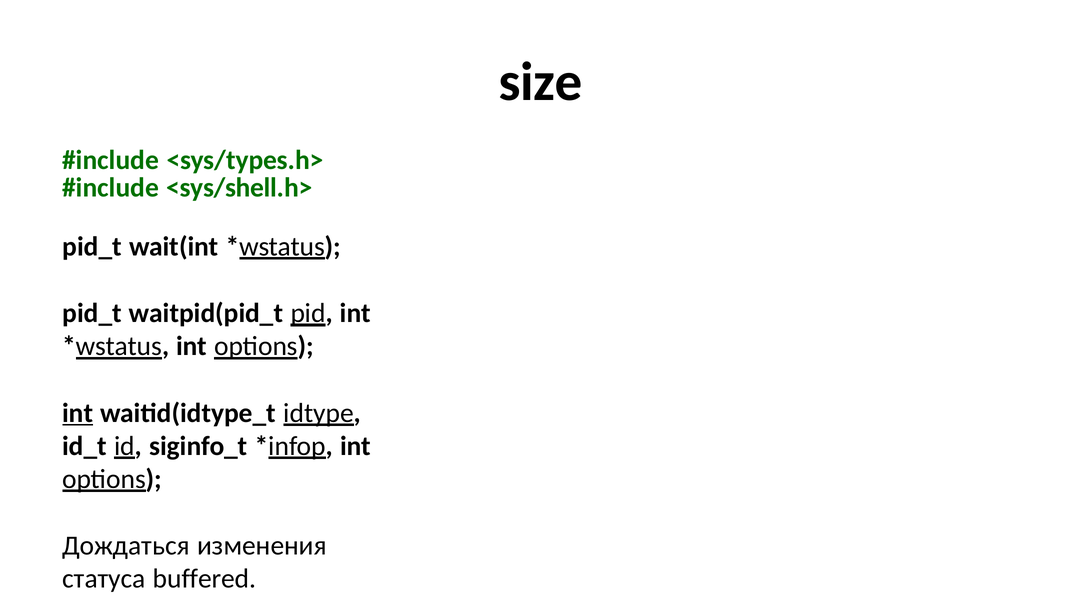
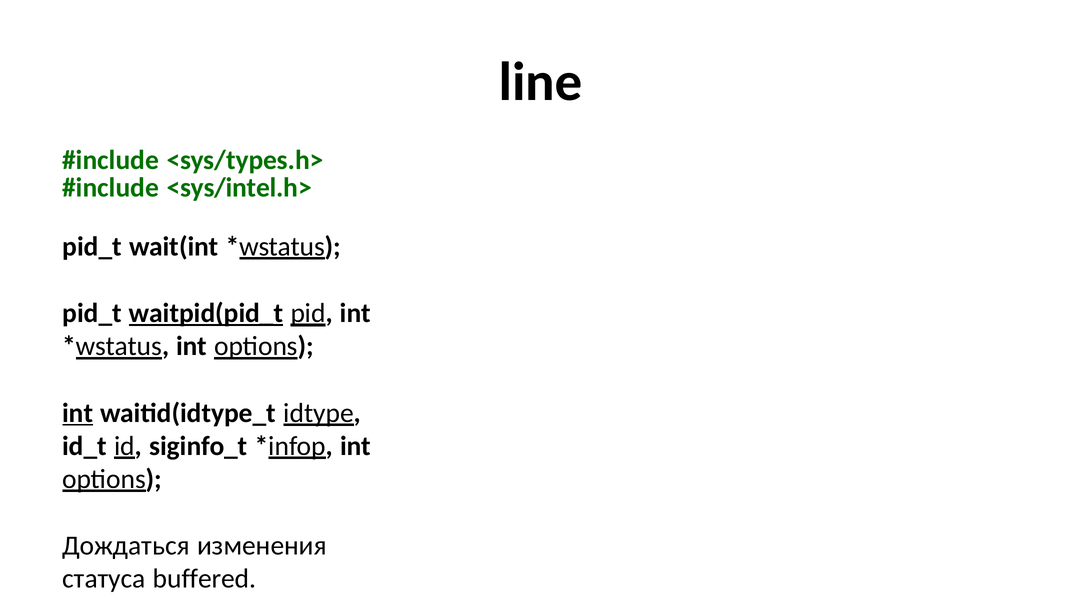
size: size -> line (541, 82)
<sys/shell.h>: <sys/shell.h> -> <sys/intel.h> (239, 188)
waitpid(pid_t underline: none -> present (206, 313)
